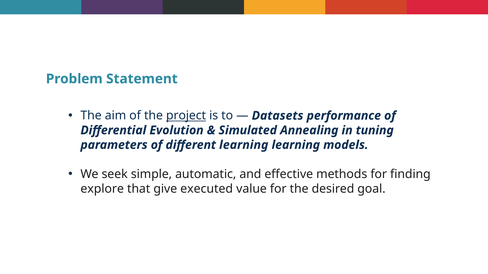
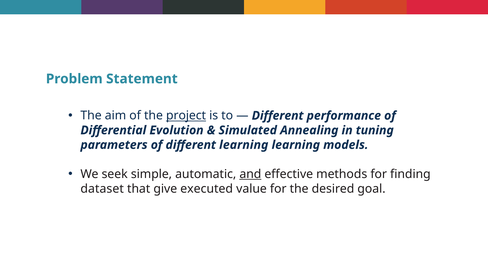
Datasets: Datasets -> Different (278, 116)
and underline: none -> present (250, 174)
explore: explore -> dataset (102, 189)
